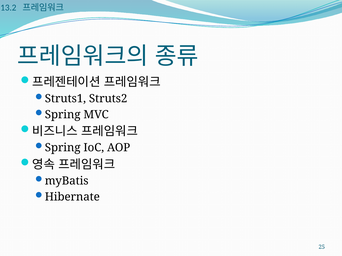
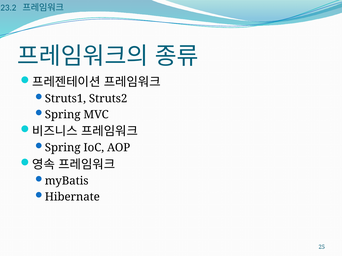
13.2: 13.2 -> 23.2 (8, 8)
